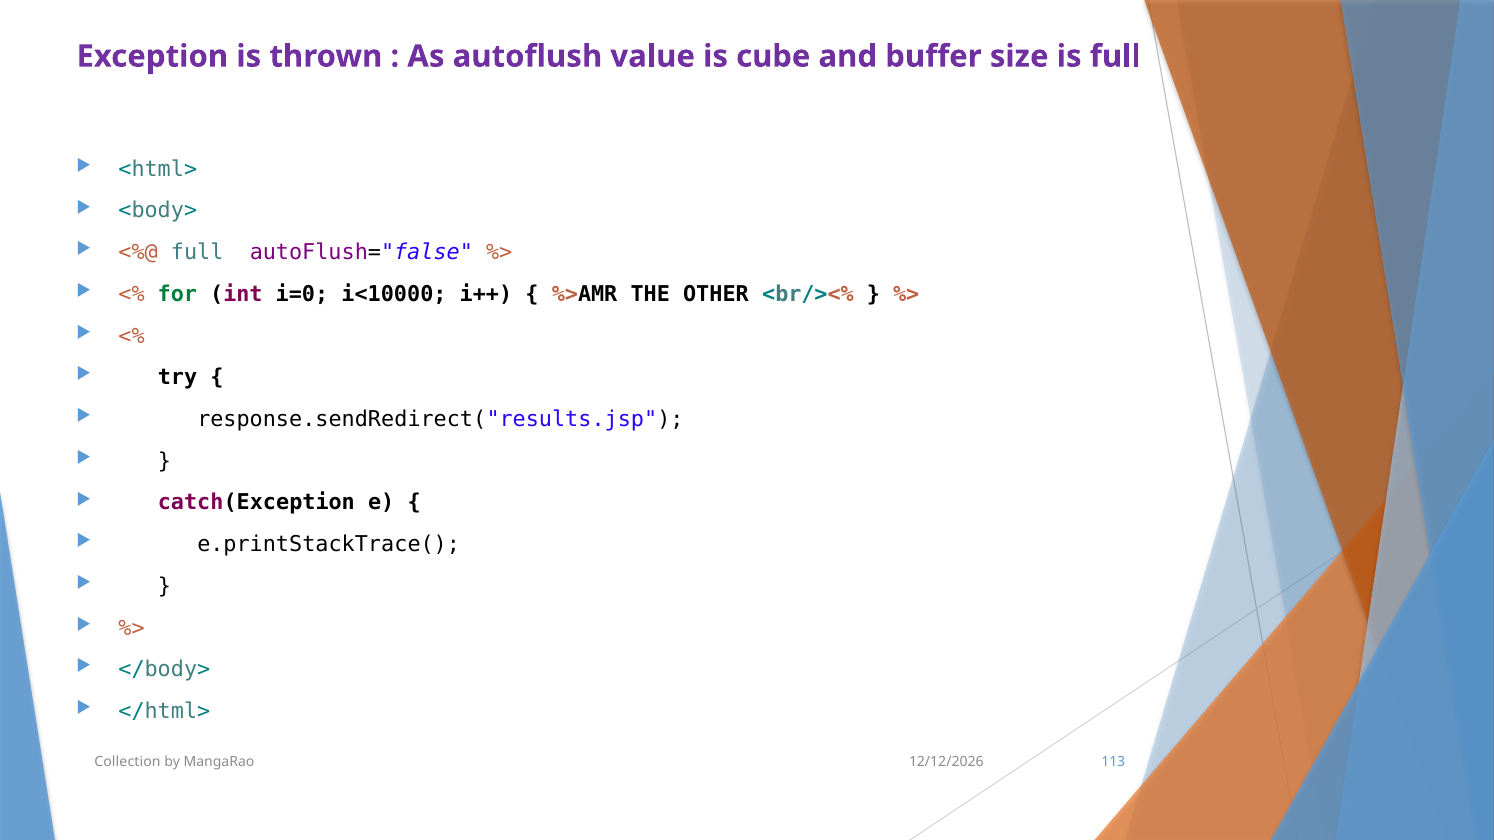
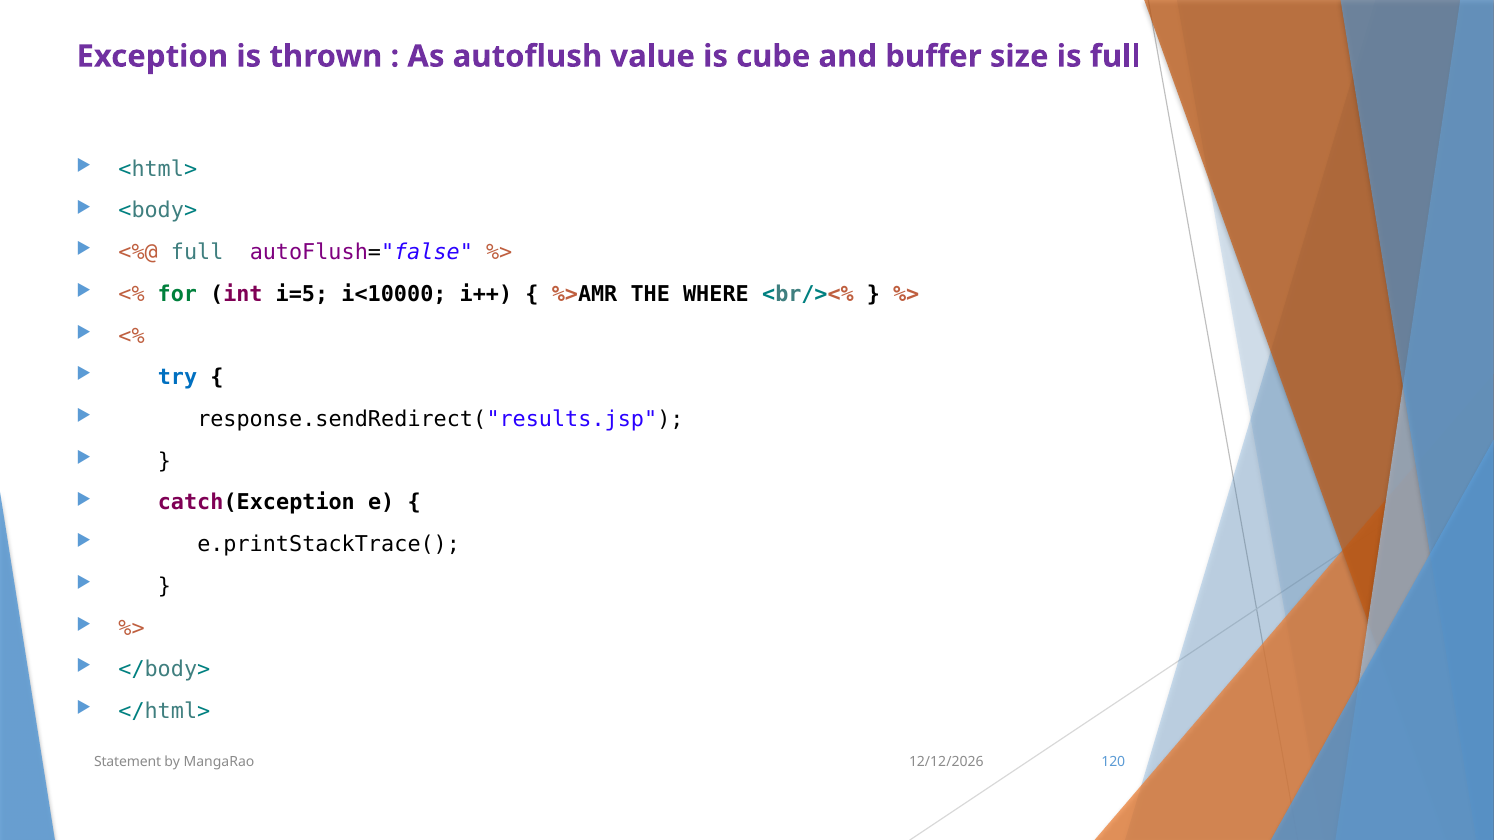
i=0: i=0 -> i=5 (302, 294)
OTHER: OTHER -> WHERE (716, 294)
try colour: black -> blue (178, 378)
Collection: Collection -> Statement (128, 763)
113: 113 -> 120 (1113, 763)
